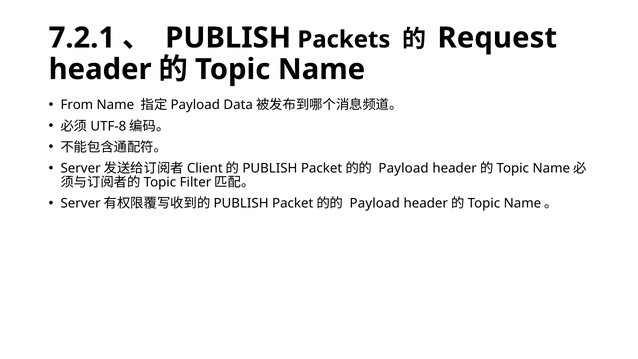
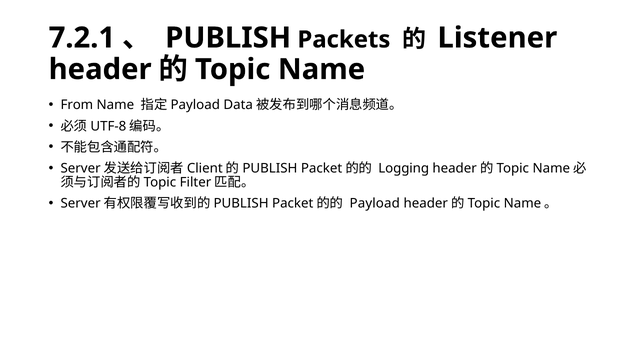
Request: Request -> Listener (497, 38)
Payload: Payload -> Logging (404, 168)
